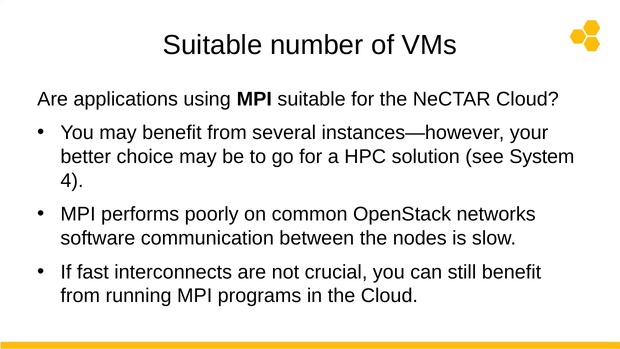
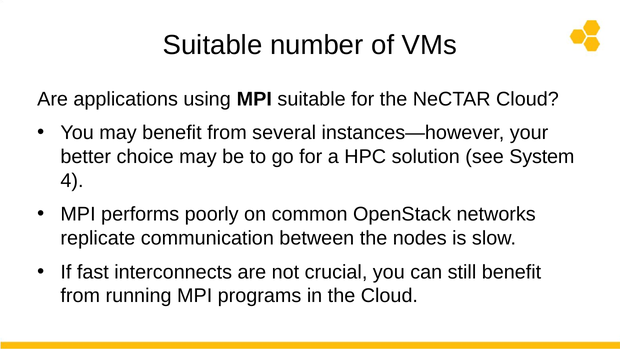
software: software -> replicate (98, 238)
